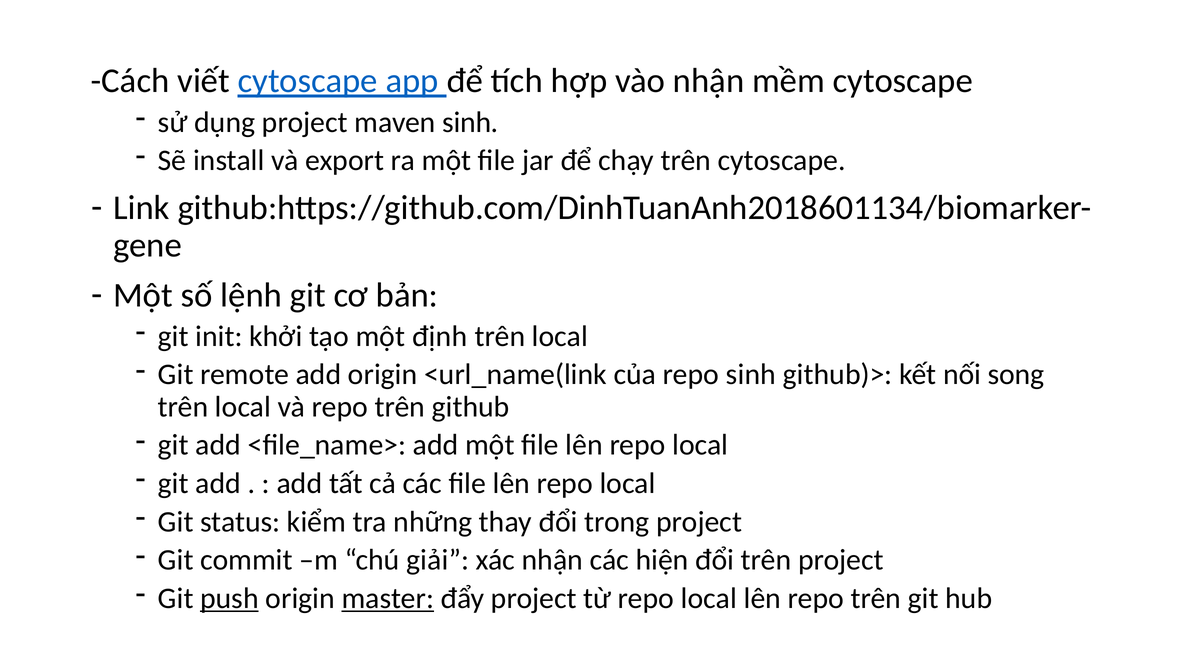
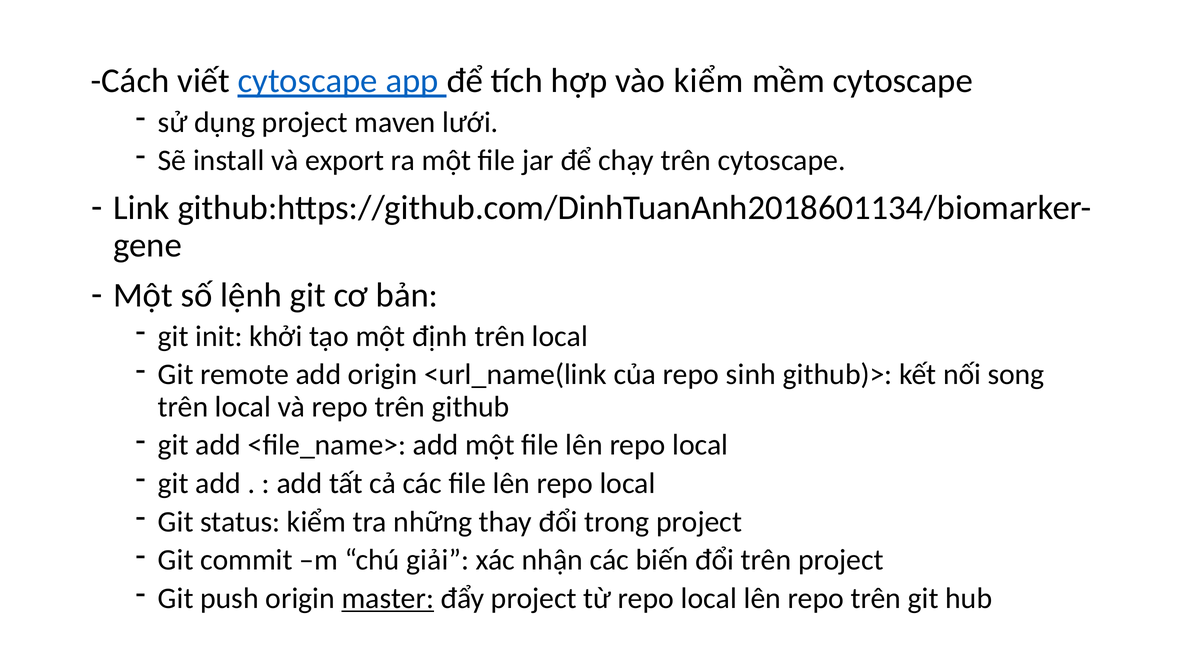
vào nhận: nhận -> kiểm (708, 81)
maven sinh: sinh -> lưới (470, 122)
hiện: hiện -> biến (662, 561)
push underline: present -> none (229, 599)
